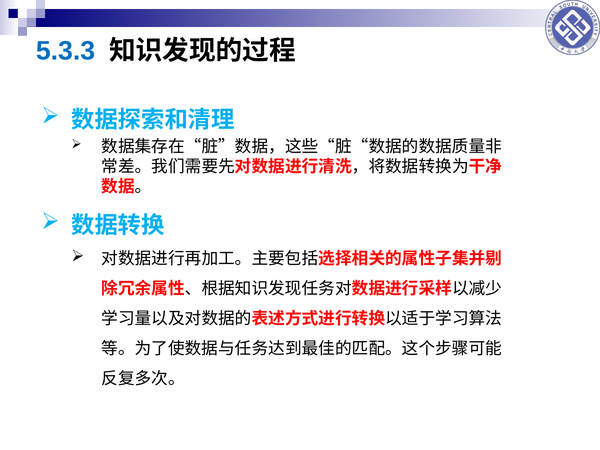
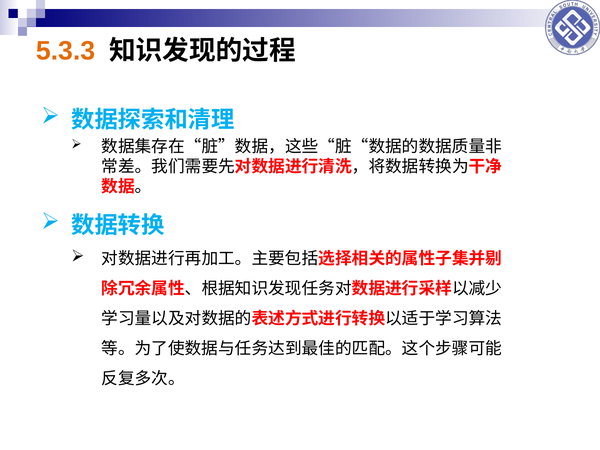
5.3.3 colour: blue -> orange (66, 51)
